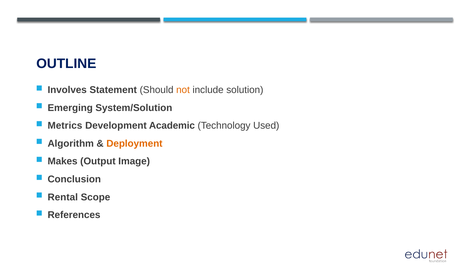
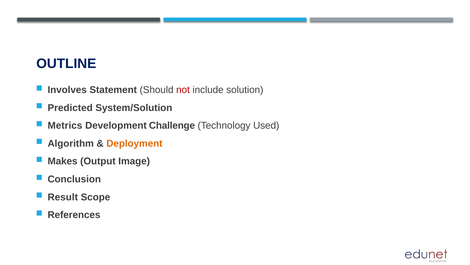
not colour: orange -> red (183, 90)
Emerging: Emerging -> Predicted (70, 108)
Academic: Academic -> Challenge (172, 125)
Rental: Rental -> Result (63, 197)
